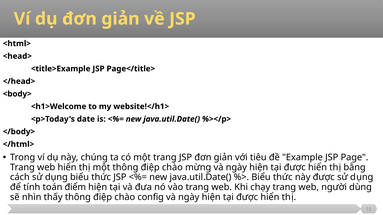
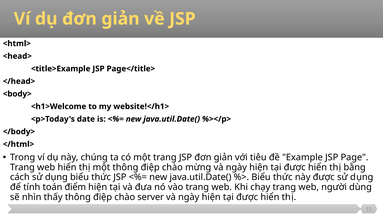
config: config -> server (151, 197)
